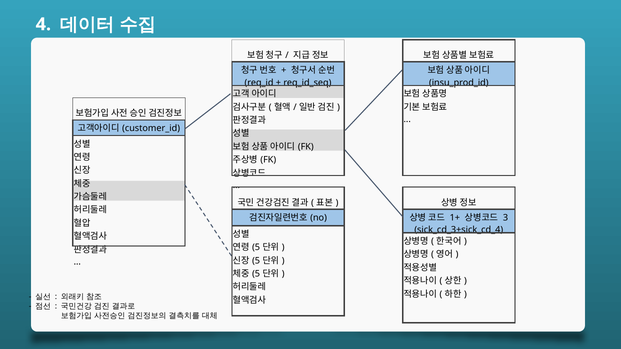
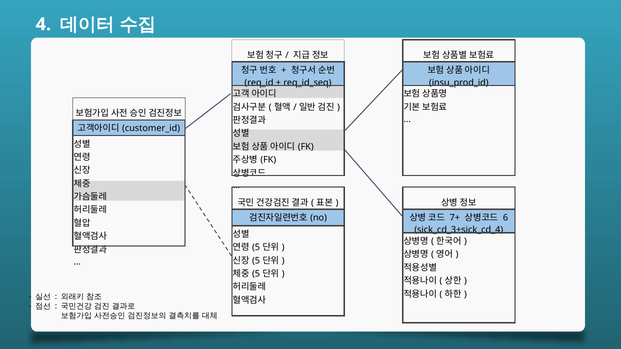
1+: 1+ -> 7+ (455, 218)
3: 3 -> 6 (505, 218)
